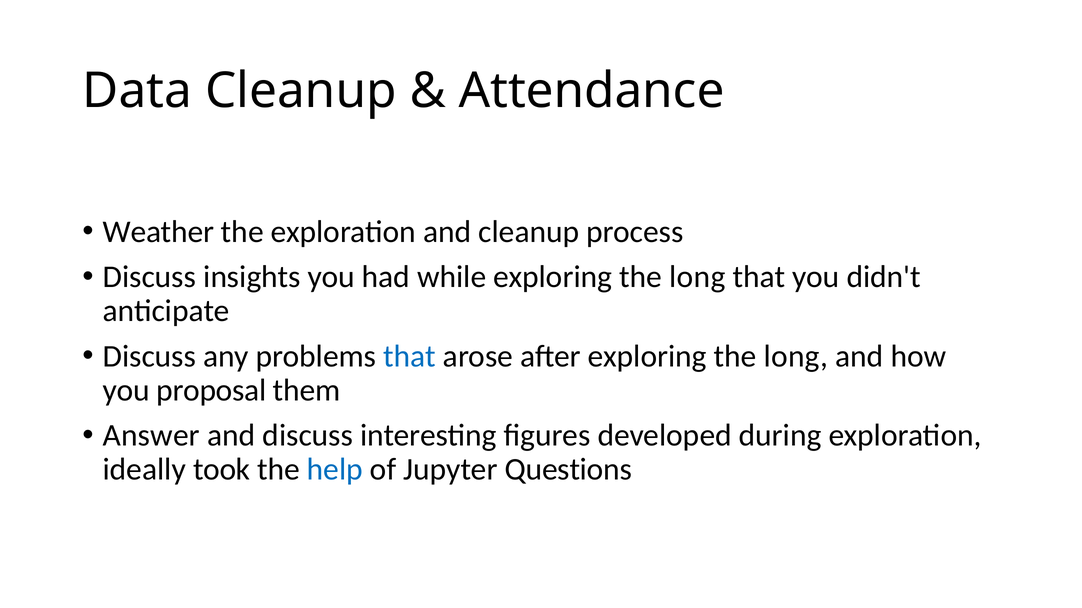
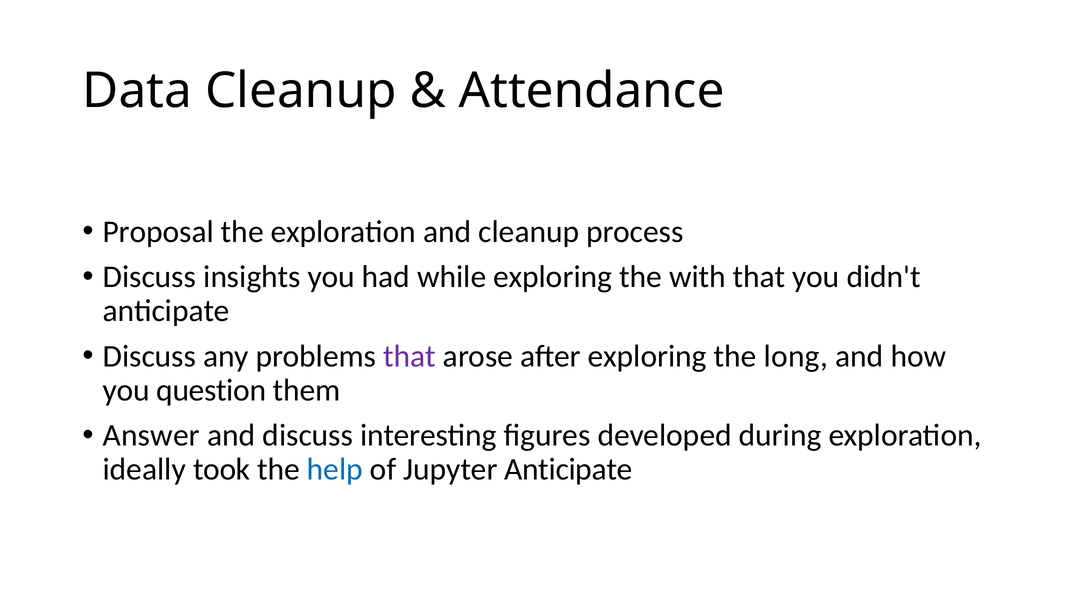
Weather: Weather -> Proposal (158, 232)
while exploring the long: long -> with (698, 277)
that colour: blue -> purple (410, 357)
proposal: proposal -> question (211, 391)
Jupyter Questions: Questions -> Anticipate (568, 470)
